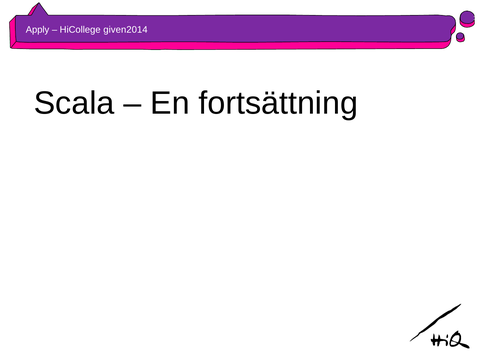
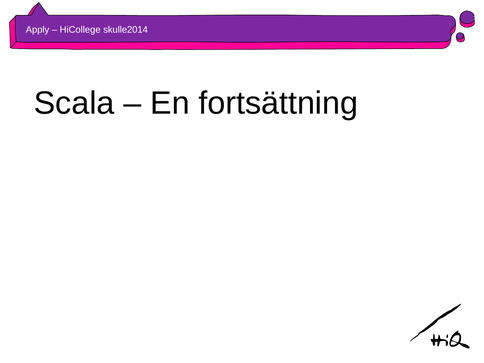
given2014: given2014 -> skulle2014 (126, 30)
